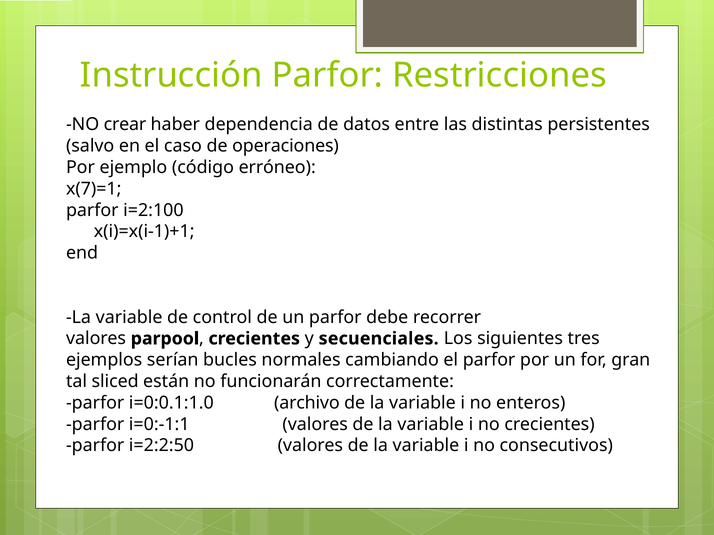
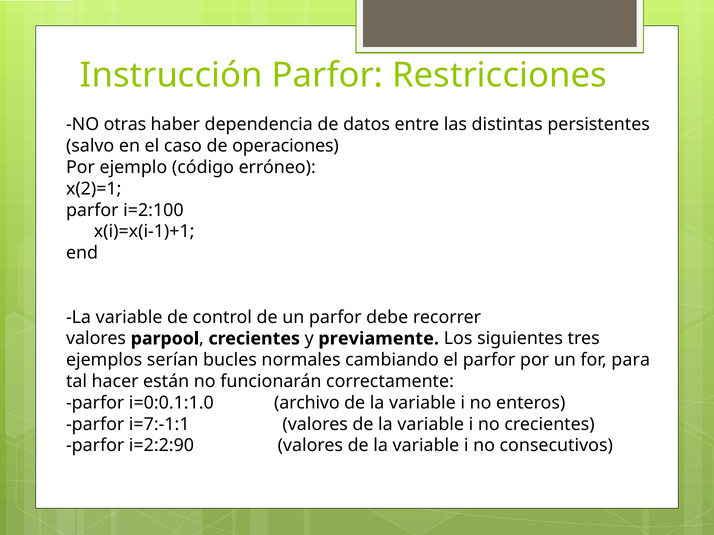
crear: crear -> otras (125, 125)
x(7)=1: x(7)=1 -> x(2)=1 (94, 189)
secuenciales: secuenciales -> previamente (379, 339)
gran: gran -> para (631, 360)
sliced: sliced -> hacer (115, 382)
i=0:-1:1: i=0:-1:1 -> i=7:-1:1 (159, 425)
i=2:2:50: i=2:2:50 -> i=2:2:90 (161, 446)
